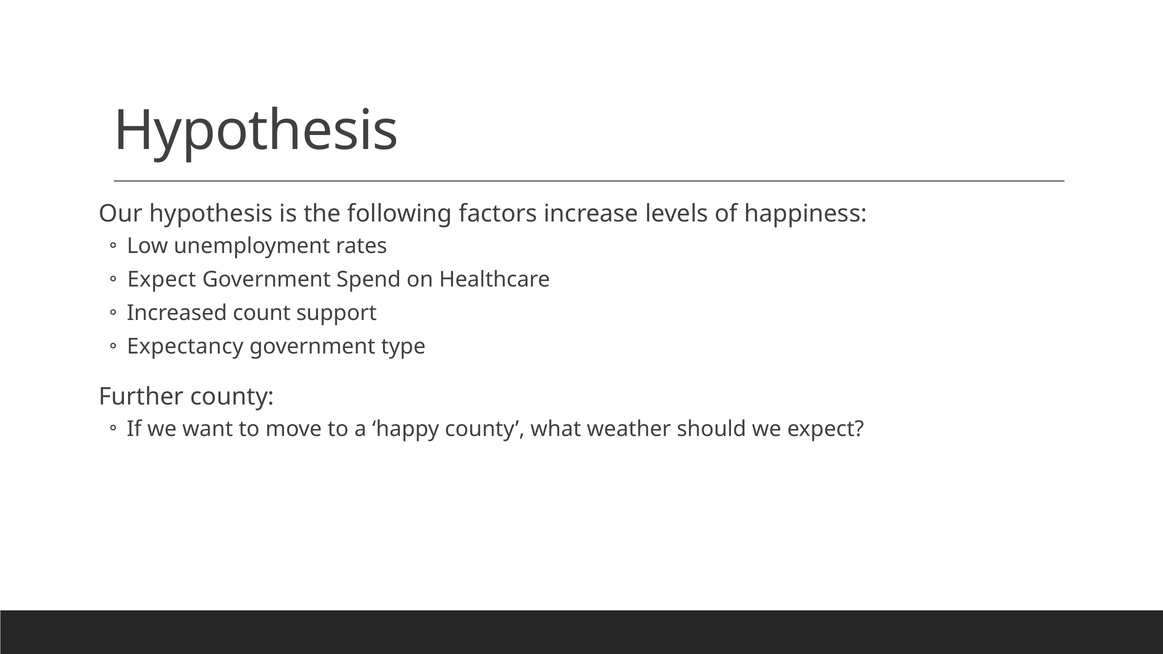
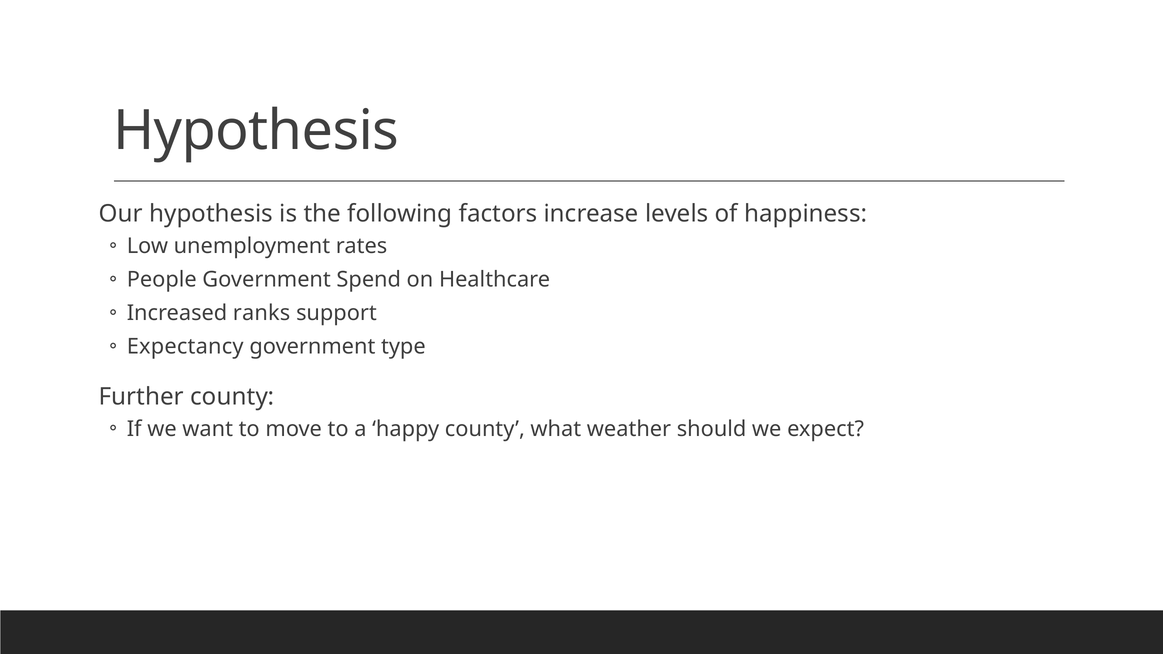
Expect: Expect -> People (162, 280)
count: count -> ranks (262, 313)
